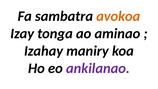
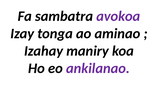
avokoa colour: orange -> purple (118, 16)
